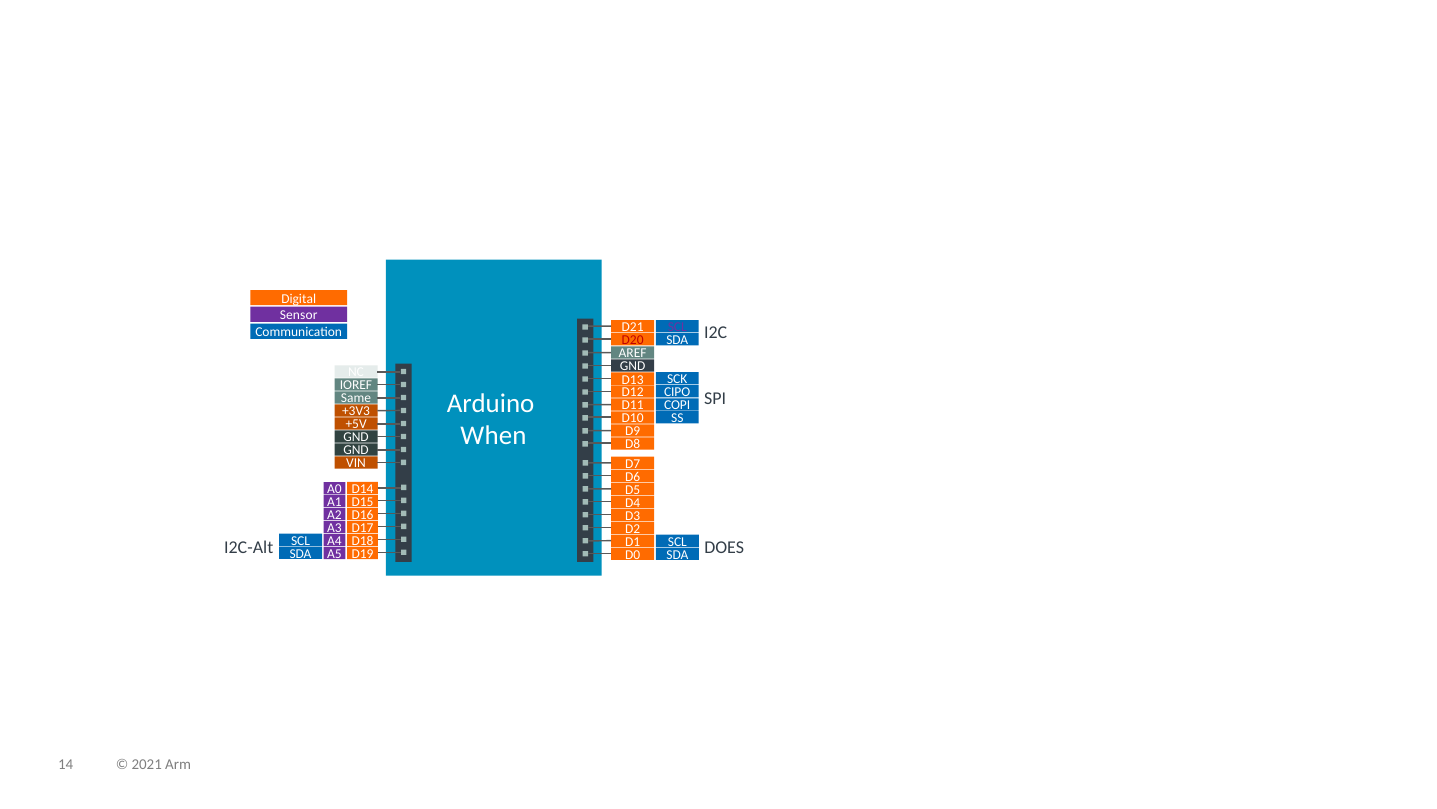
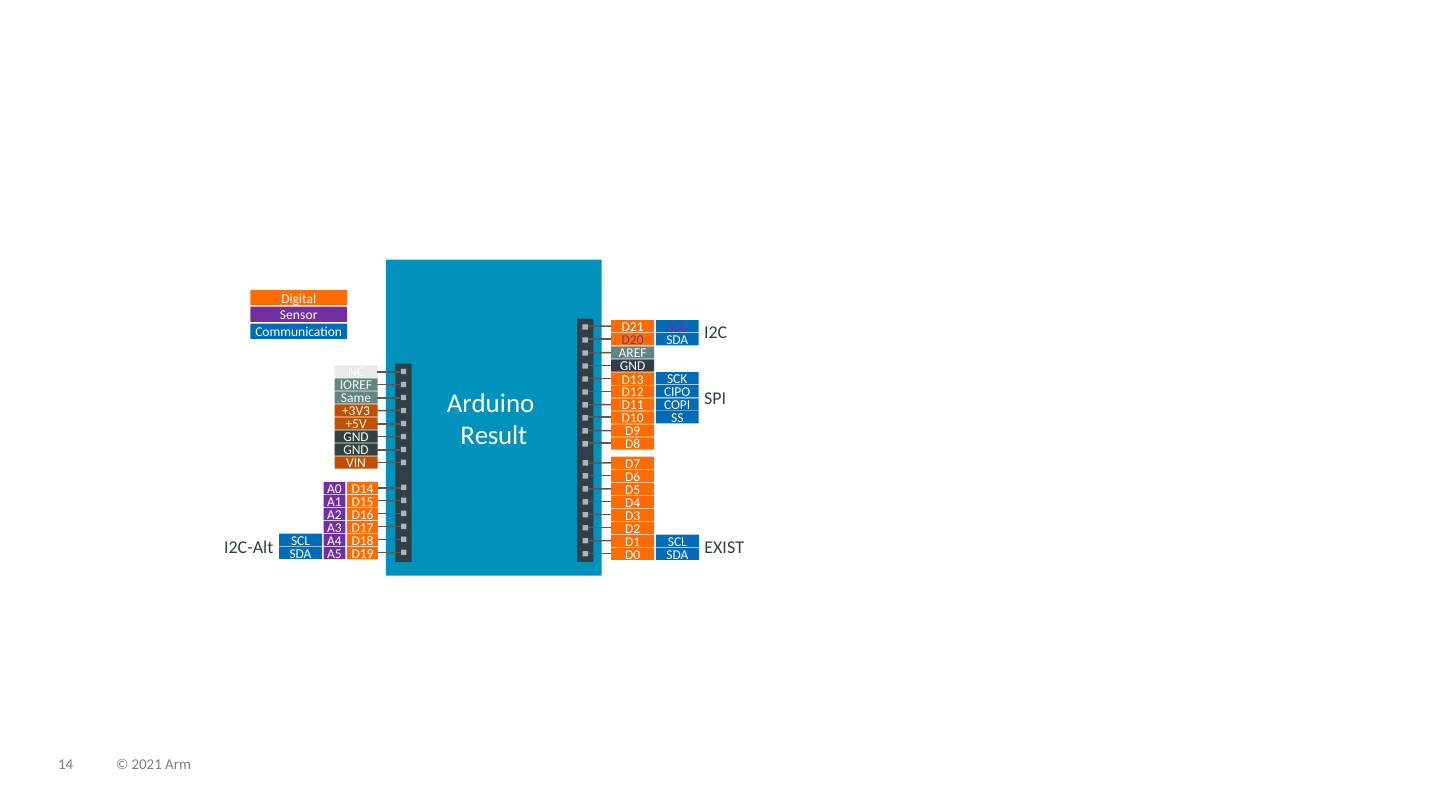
D20 colour: red -> purple (633, 340)
When: When -> Result (494, 435)
DOES: DOES -> EXIST (724, 547)
